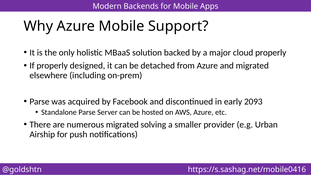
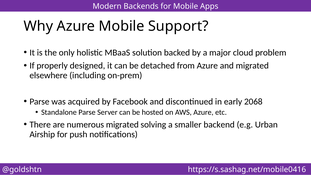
cloud properly: properly -> problem (271, 53)
2093: 2093 -> 2068 (253, 101)
provider: provider -> backend (219, 125)
